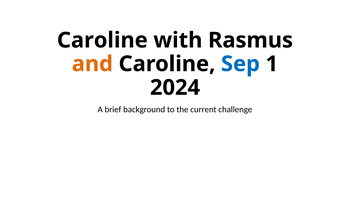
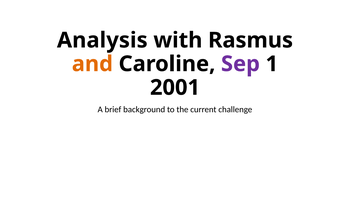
Caroline: Caroline -> Analysis (102, 40)
Sep colour: blue -> purple (240, 64)
2024: 2024 -> 2001 (175, 87)
